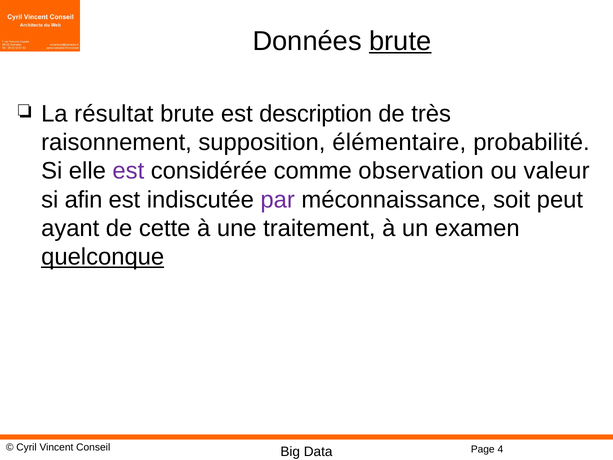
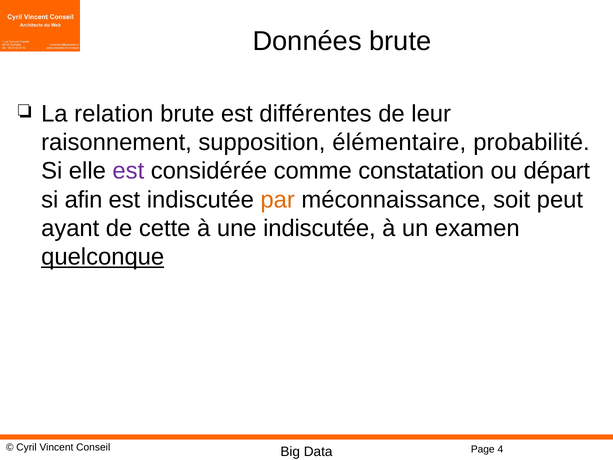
brute underline: present -> none (400, 41)
résultat: résultat -> relation (114, 114)
description: description -> différentes (315, 114)
très: très -> leur (431, 114)
observation: observation -> constatation (421, 171)
valeur: valeur -> départ (557, 171)
par colour: purple -> orange (278, 200)
une traitement: traitement -> indiscutée (319, 228)
